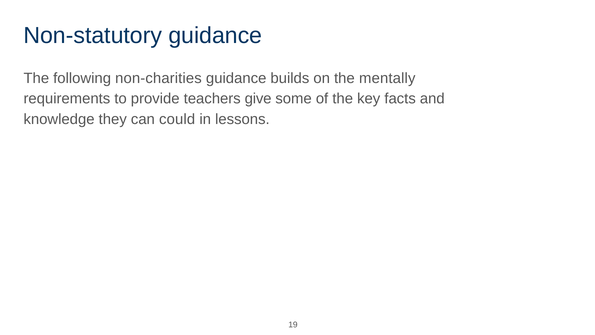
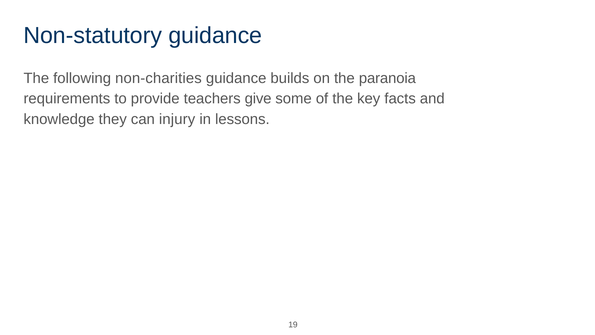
mentally: mentally -> paranoia (387, 78)
could: could -> injury (177, 119)
